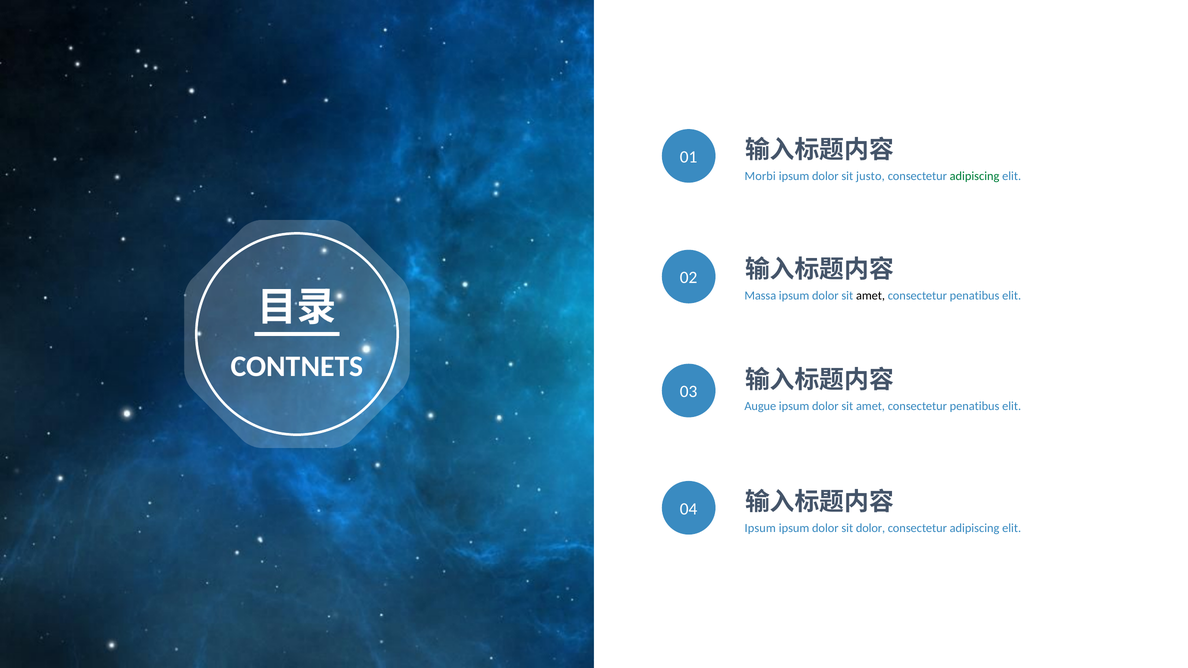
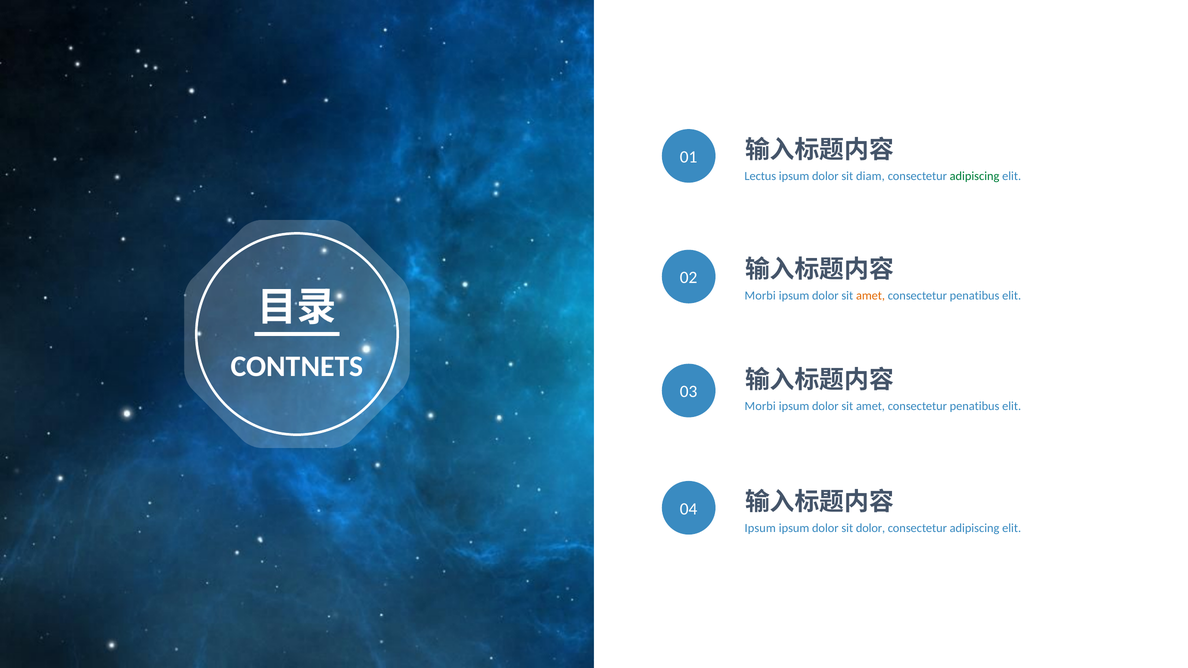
Morbi: Morbi -> Lectus (760, 176)
justo: justo -> diam (870, 176)
Massa: Massa -> Morbi (760, 296)
amet colour: black -> orange (870, 296)
Augue: Augue -> Morbi (760, 406)
